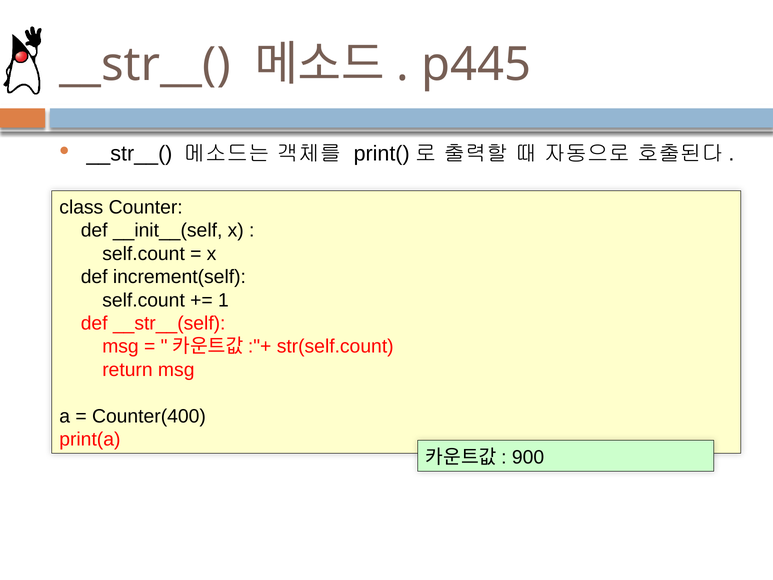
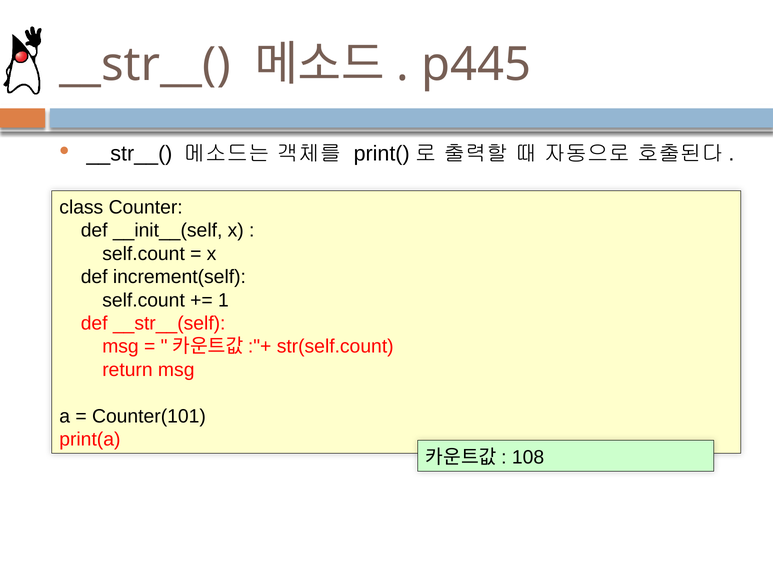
Counter(400: Counter(400 -> Counter(101 (149, 416)
900: 900 -> 108 (528, 457)
